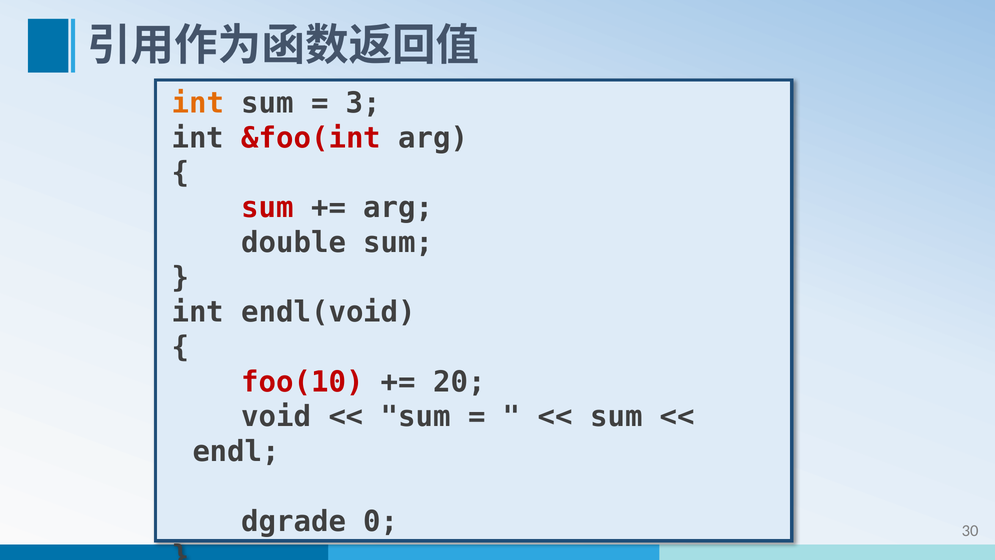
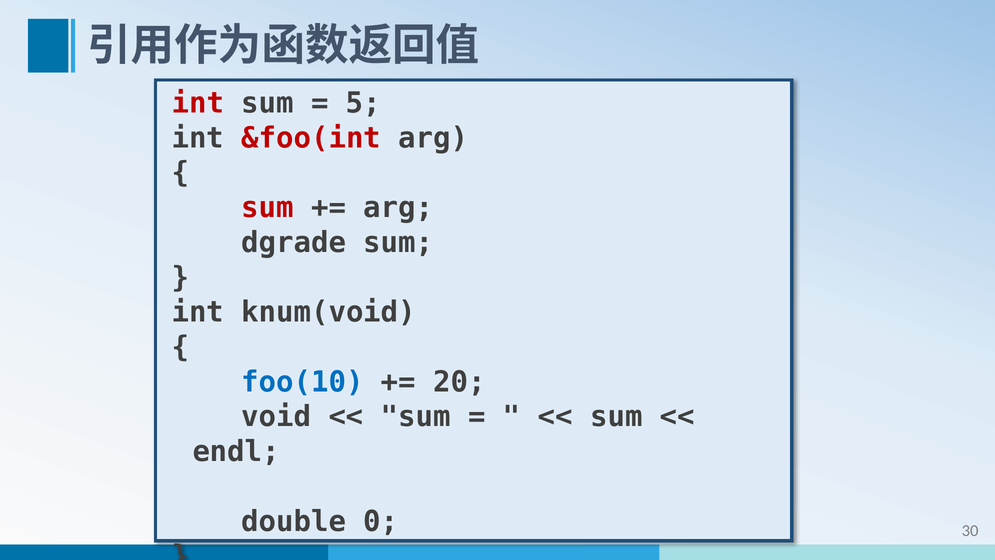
int colour: orange -> red (198, 103)
3: 3 -> 5 (363, 103)
double: double -> dgrade (294, 243)
endl(void: endl(void -> knum(void (329, 312)
foo(10 colour: red -> blue (302, 382)
dgrade: dgrade -> double (294, 521)
